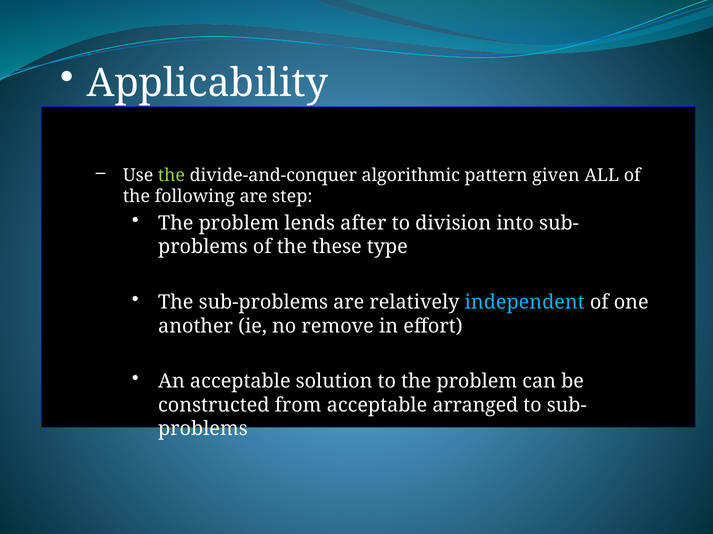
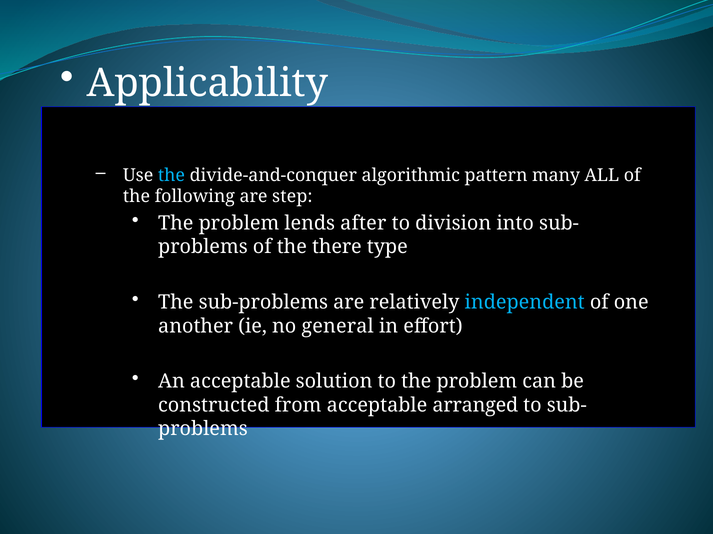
the colour: light green -> light blue (171, 175)
given: given -> many (556, 175)
these: these -> there (337, 247)
remove: remove -> general (338, 327)
